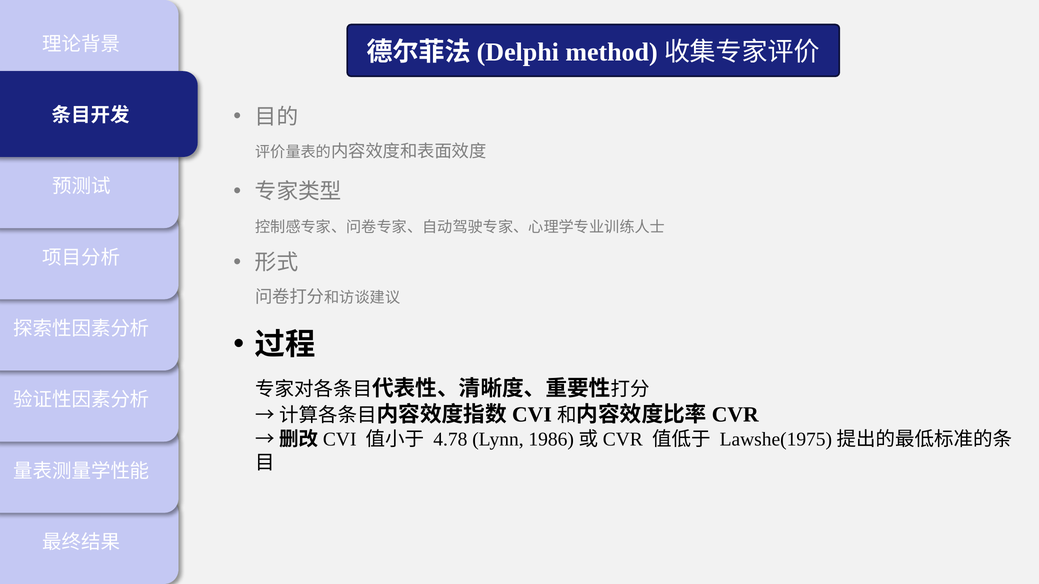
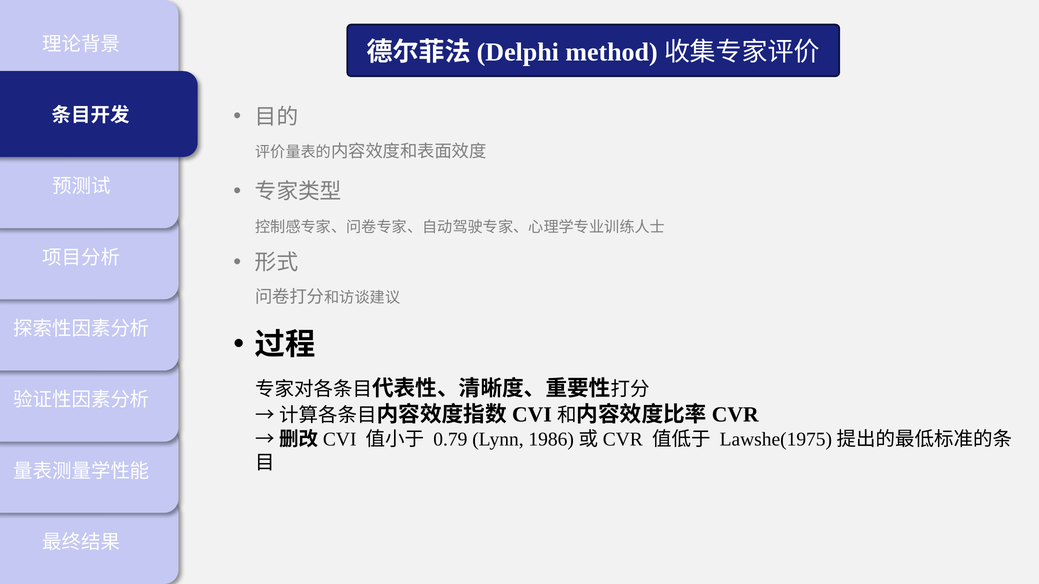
4.78: 4.78 -> 0.79 (450, 440)
